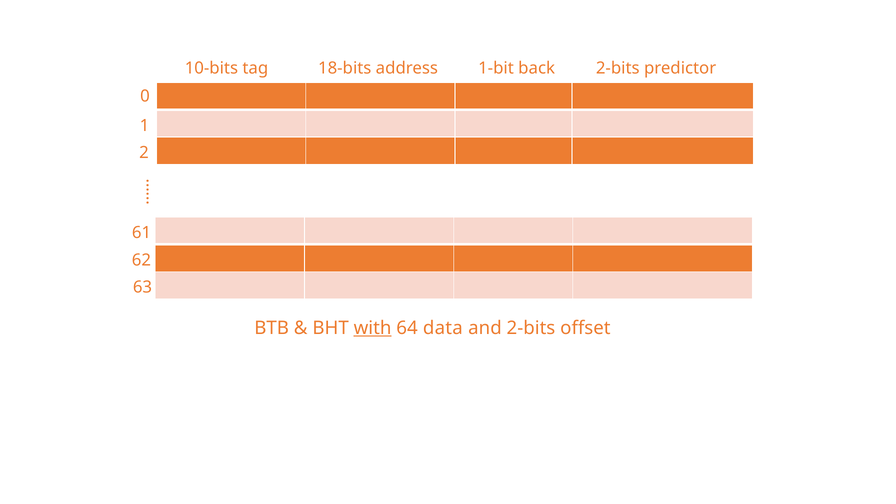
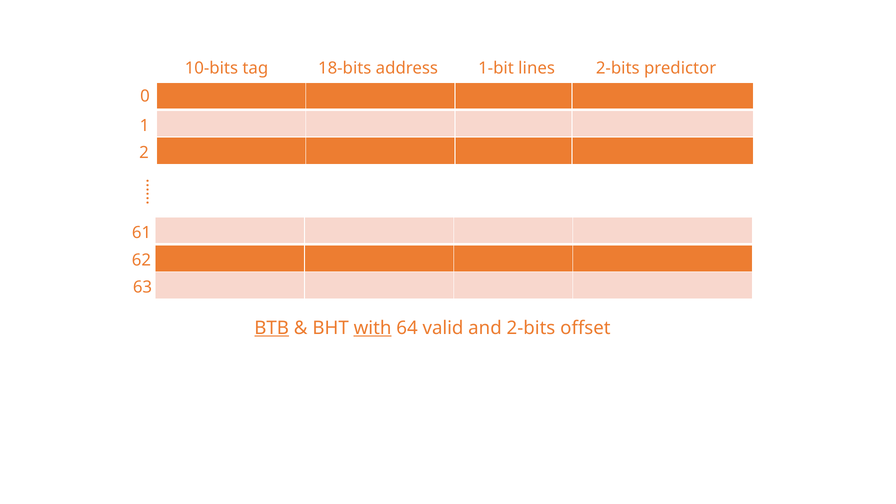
back: back -> lines (537, 68)
BTB underline: none -> present (272, 328)
data: data -> valid (443, 328)
